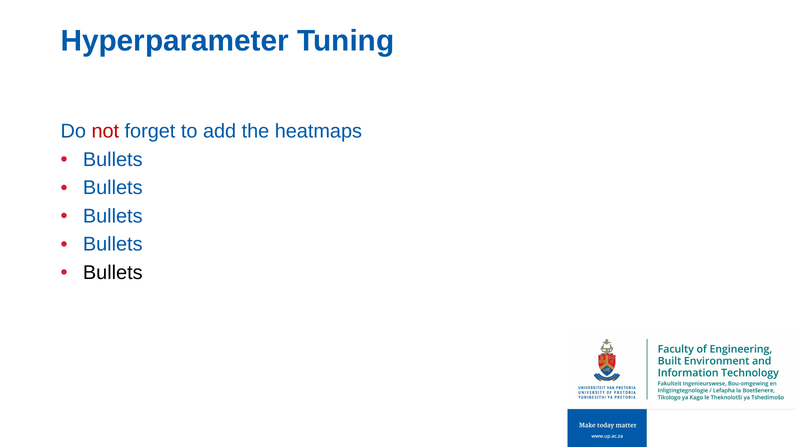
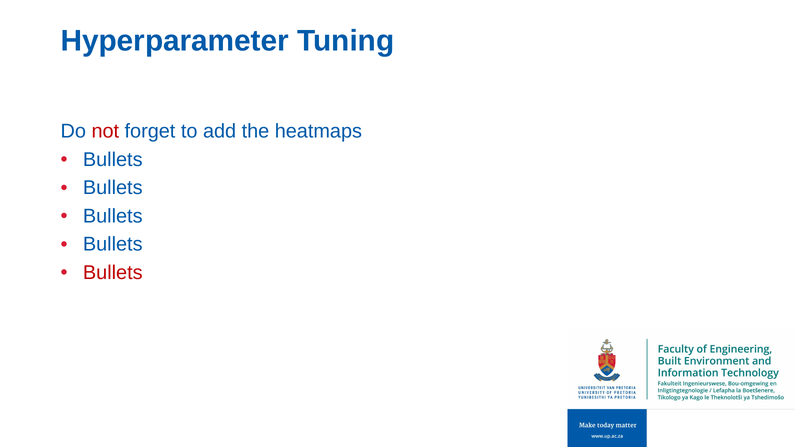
Bullets colour: black -> red (113, 273)
